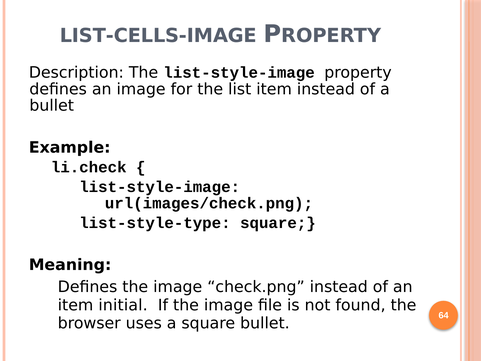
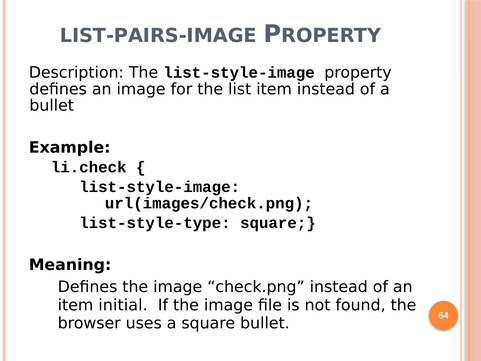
LIST-CELLS-IMAGE: LIST-CELLS-IMAGE -> LIST-PAIRS-IMAGE (158, 36)
